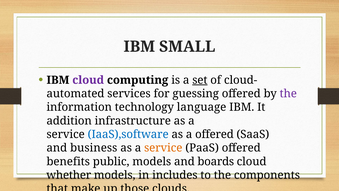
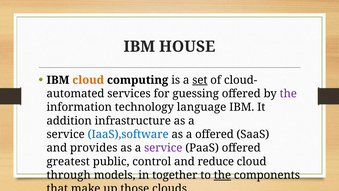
SMALL: SMALL -> HOUSE (187, 47)
cloud colour: purple -> orange (88, 80)
business: business -> provides (94, 148)
service colour: orange -> purple (163, 148)
benefits: benefits -> greatest (68, 161)
public models: models -> control (152, 161)
boards: boards -> reduce (216, 161)
whether: whether -> through (69, 175)
includes: includes -> together (175, 175)
the underline: none -> present (222, 175)
